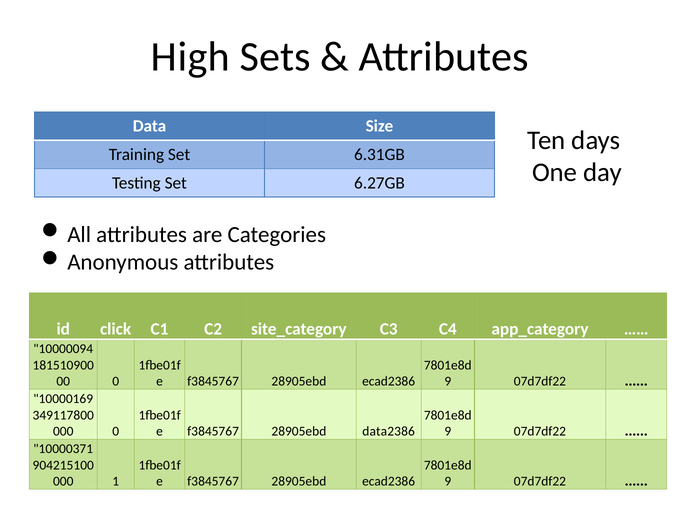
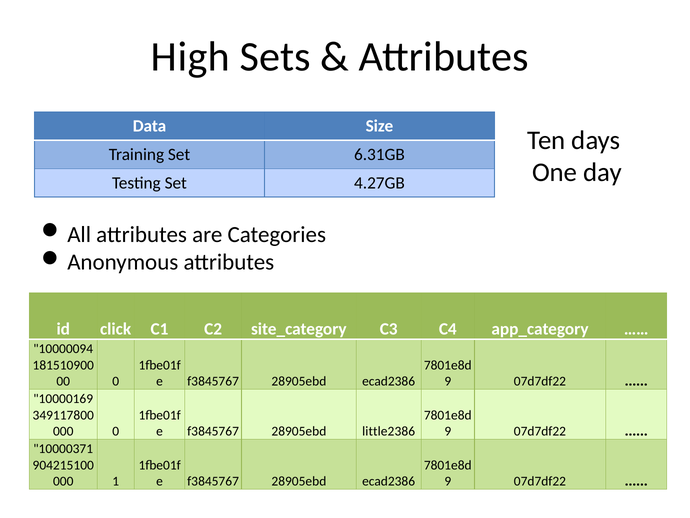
6.27GB: 6.27GB -> 4.27GB (379, 183)
data2386: data2386 -> little2386 (389, 431)
